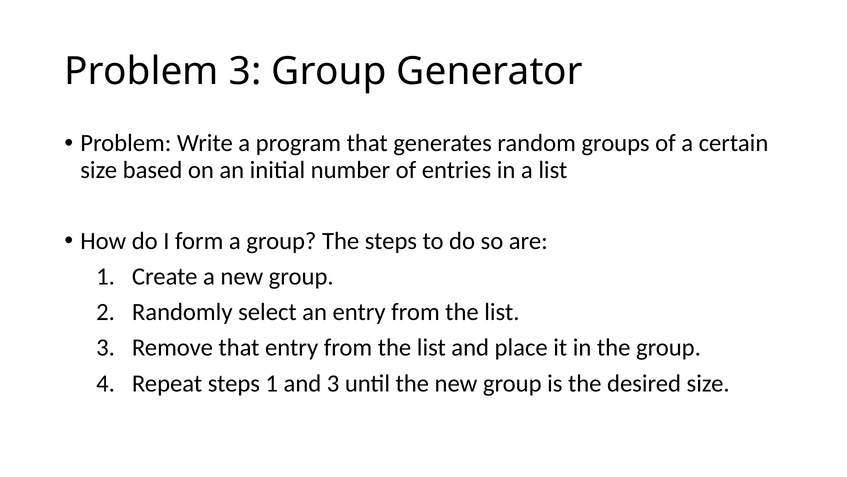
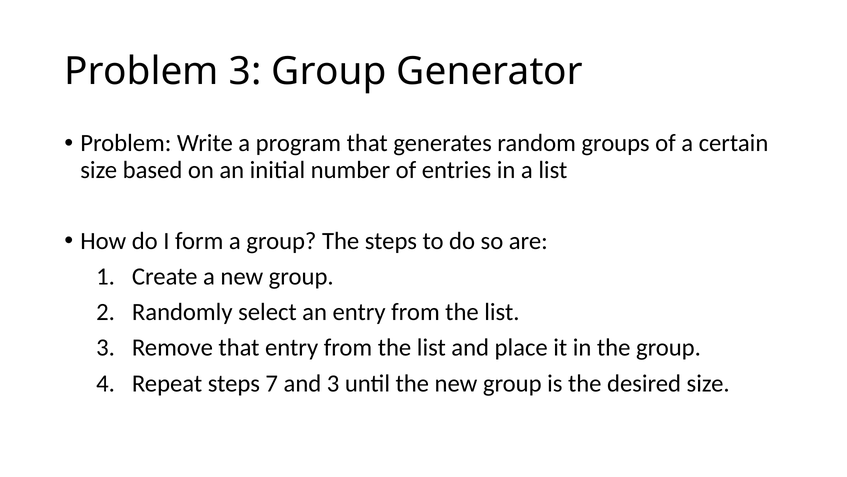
steps 1: 1 -> 7 (272, 383)
